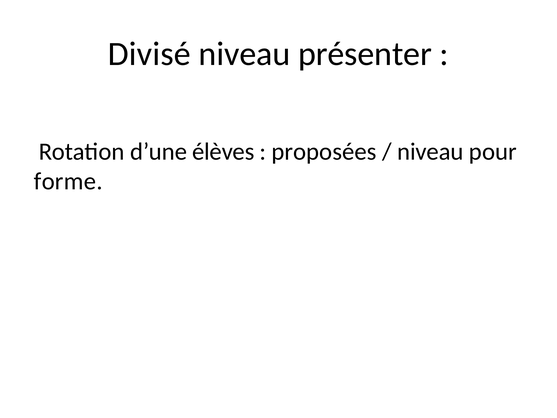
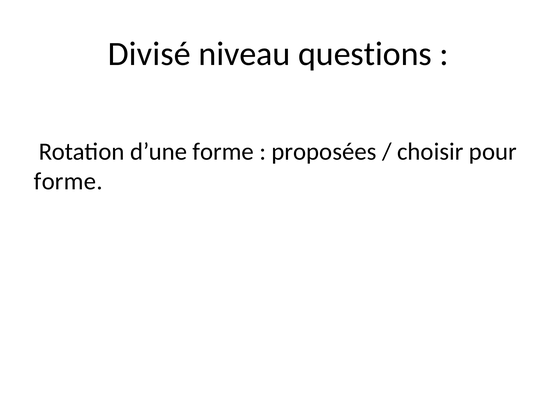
présenter: présenter -> questions (365, 54)
d’une élèves: élèves -> forme (223, 152)
niveau: niveau -> choisir (430, 152)
